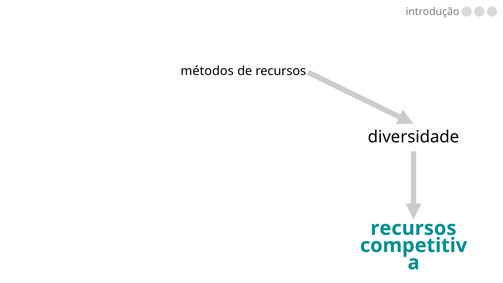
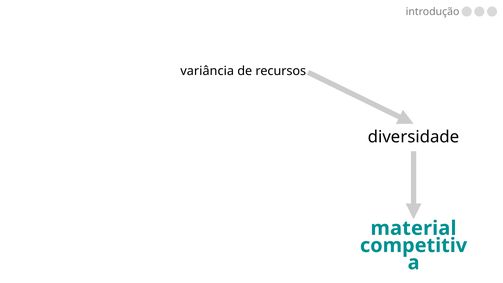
métodos: métodos -> variância (207, 71)
recursos: recursos -> material (413, 228)
